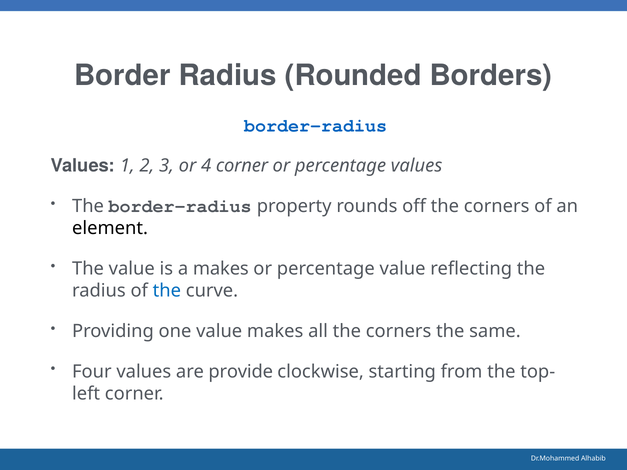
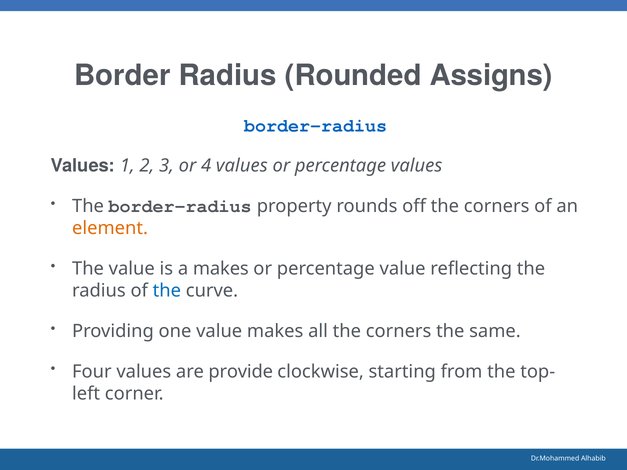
Borders: Borders -> Assigns (491, 76)
4 corner: corner -> values (242, 166)
element colour: black -> orange (110, 228)
